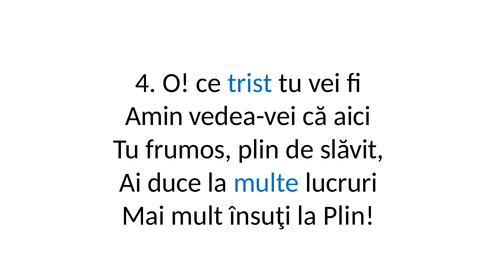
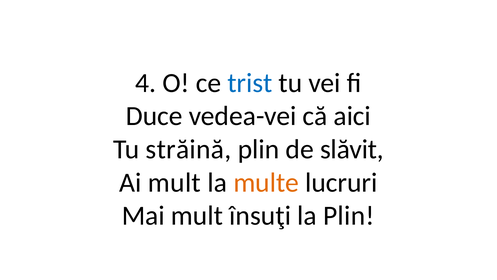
Amin: Amin -> Duce (154, 116)
frumos: frumos -> străină (188, 149)
Ai duce: duce -> mult (174, 182)
multe colour: blue -> orange (266, 182)
